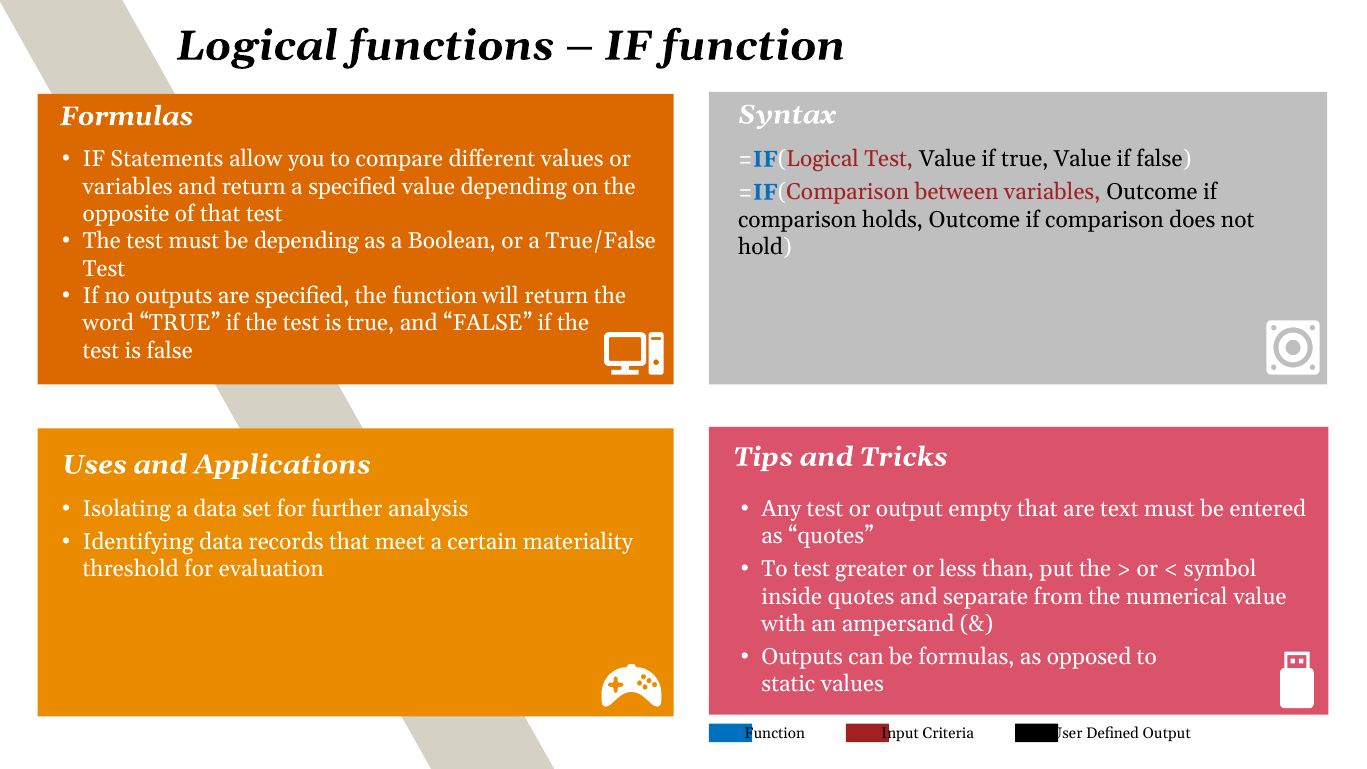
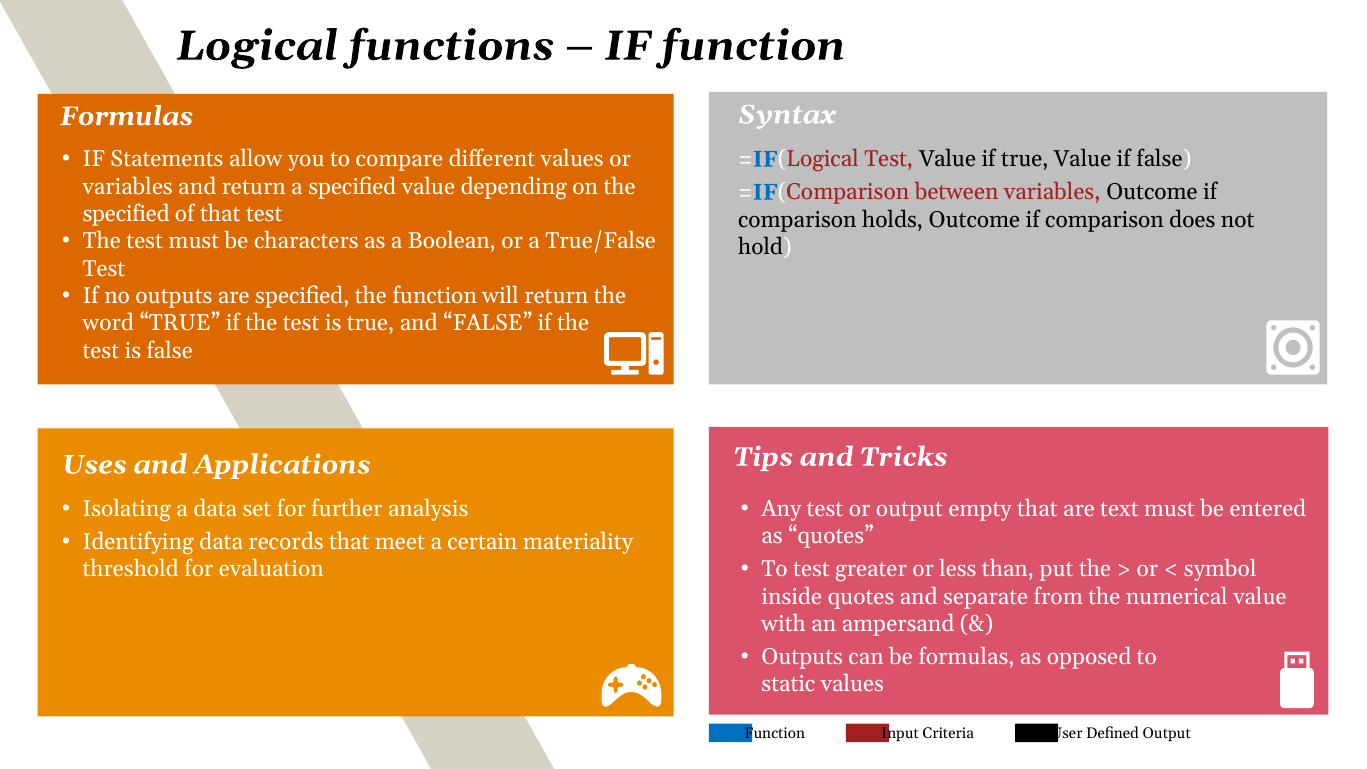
opposite: opposite -> specified (126, 214)
be depending: depending -> characters (306, 241)
